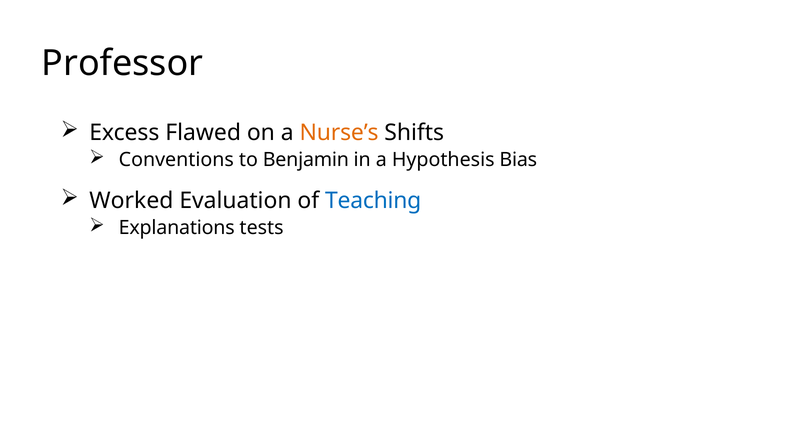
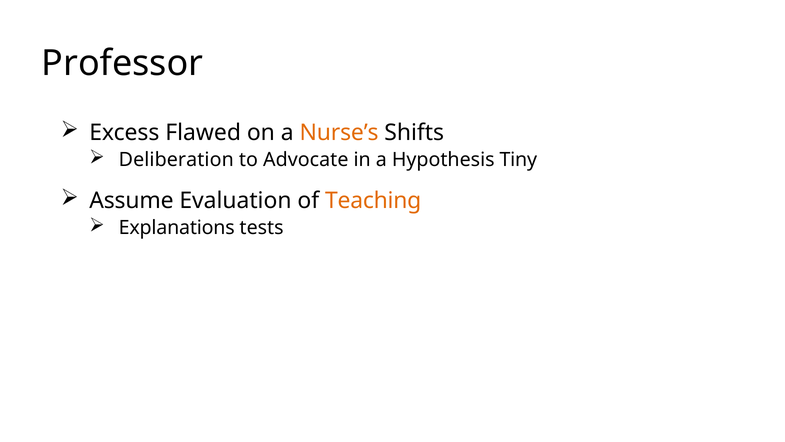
Conventions: Conventions -> Deliberation (176, 160)
Benjamin: Benjamin -> Advocate (306, 160)
Bias: Bias -> Tiny (518, 160)
Worked: Worked -> Assume (131, 201)
Teaching colour: blue -> orange (373, 201)
